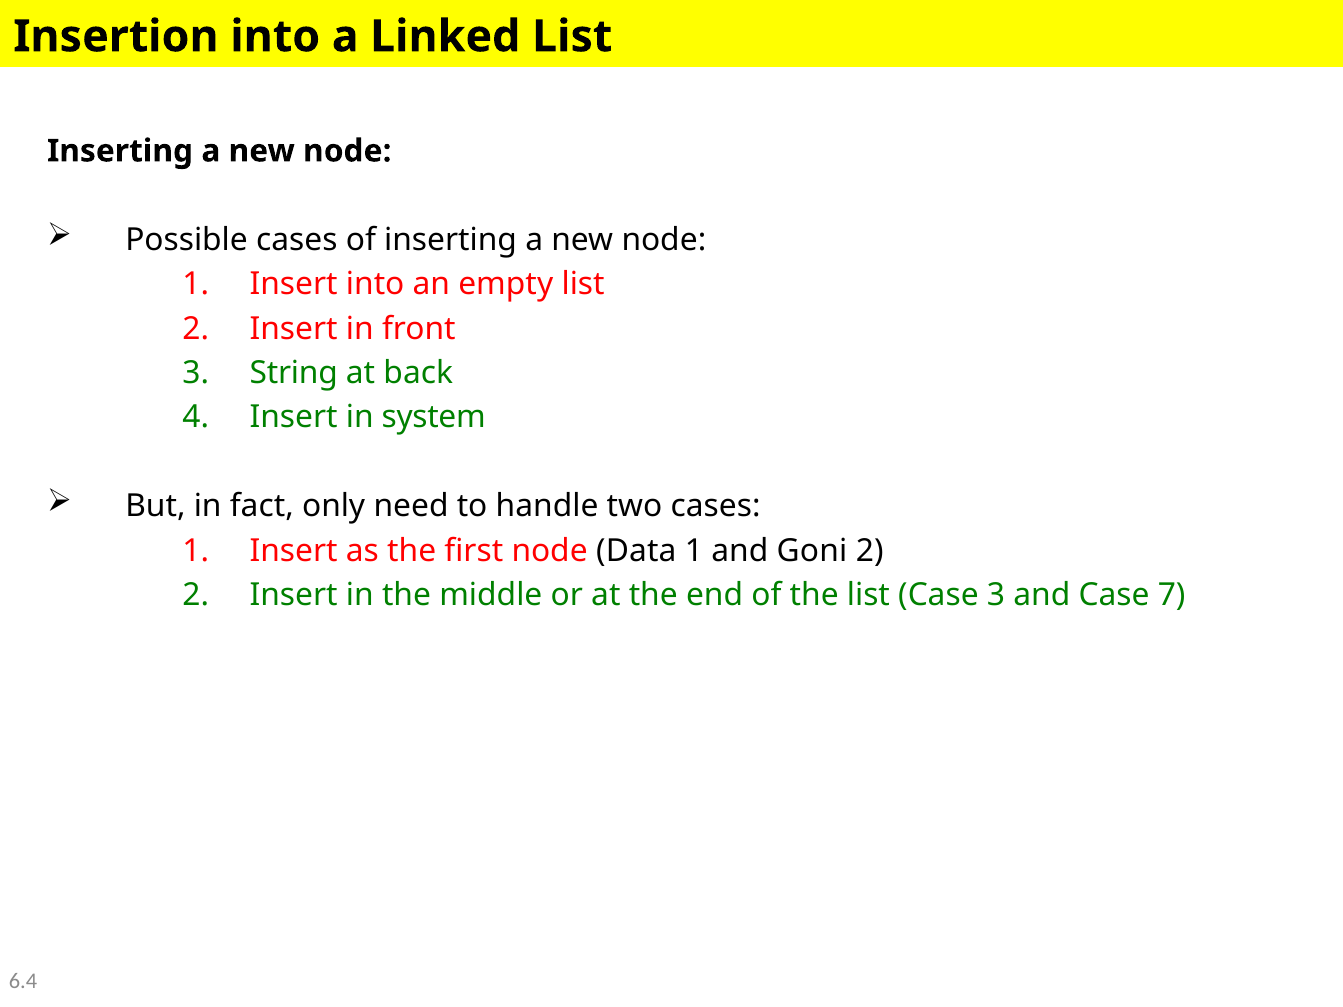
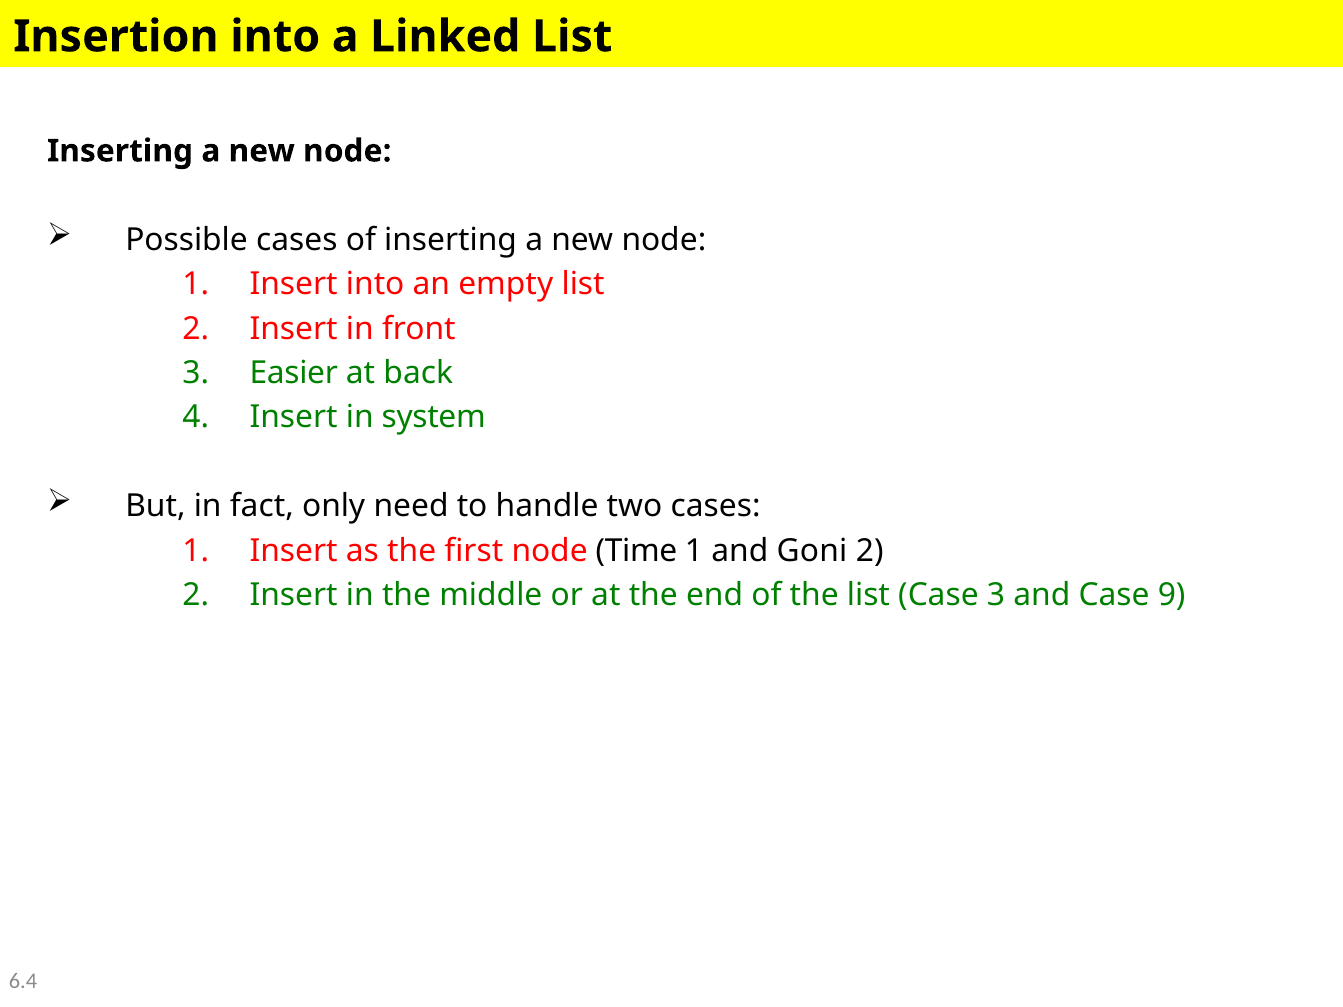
String: String -> Easier (294, 373)
Data: Data -> Time (637, 551)
7: 7 -> 9 (1172, 595)
